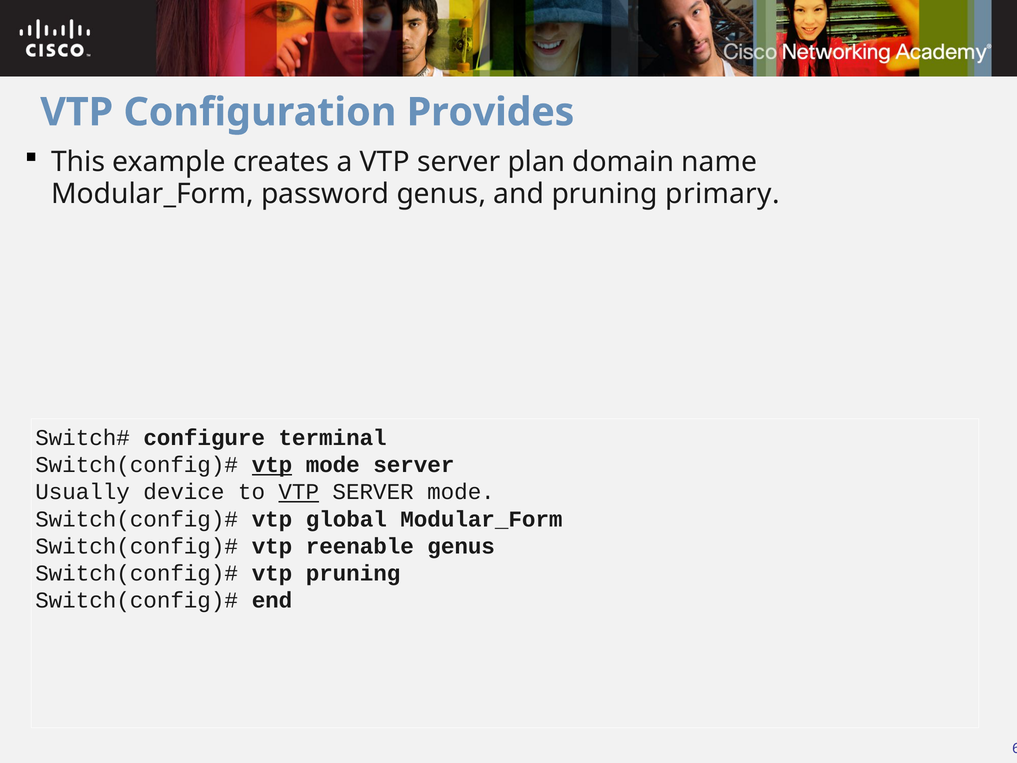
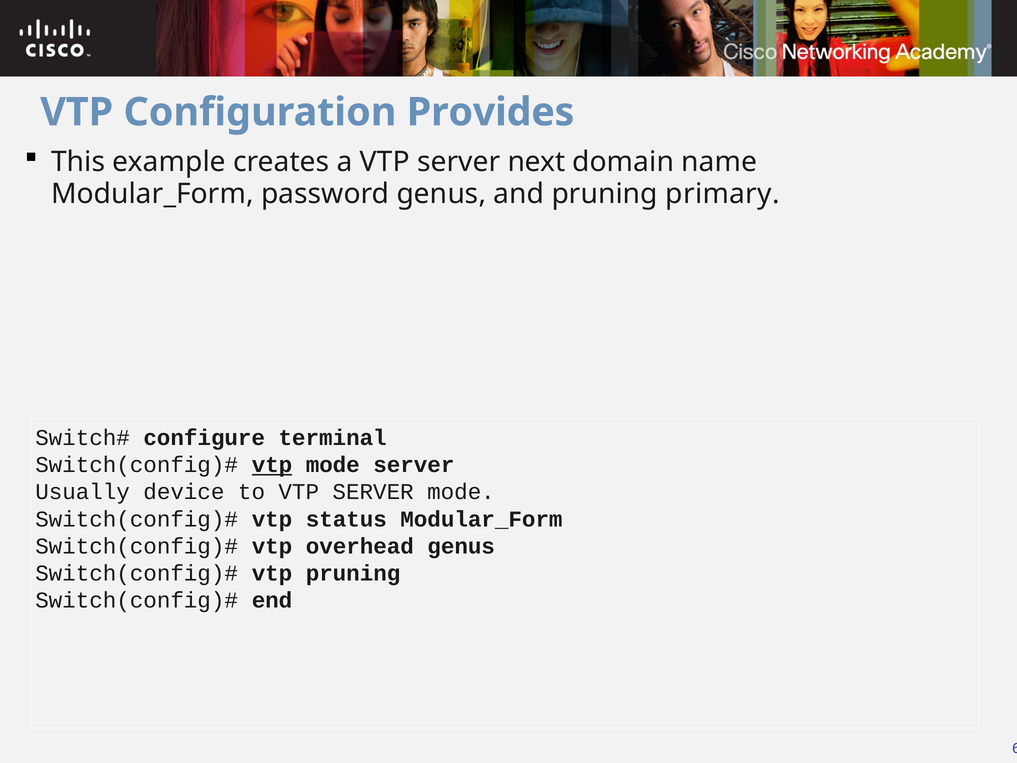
plan: plan -> next (536, 162)
VTP underline: present -> none (299, 492)
global: global -> status (346, 519)
reenable: reenable -> overhead (360, 546)
